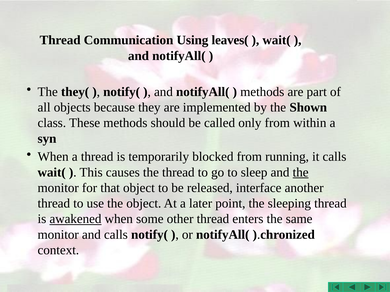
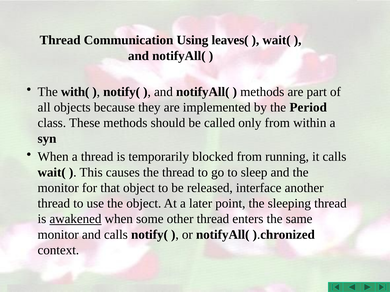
they(: they( -> with( (75, 92)
Shown: Shown -> Period (308, 108)
the underline: present -> none (301, 173)
